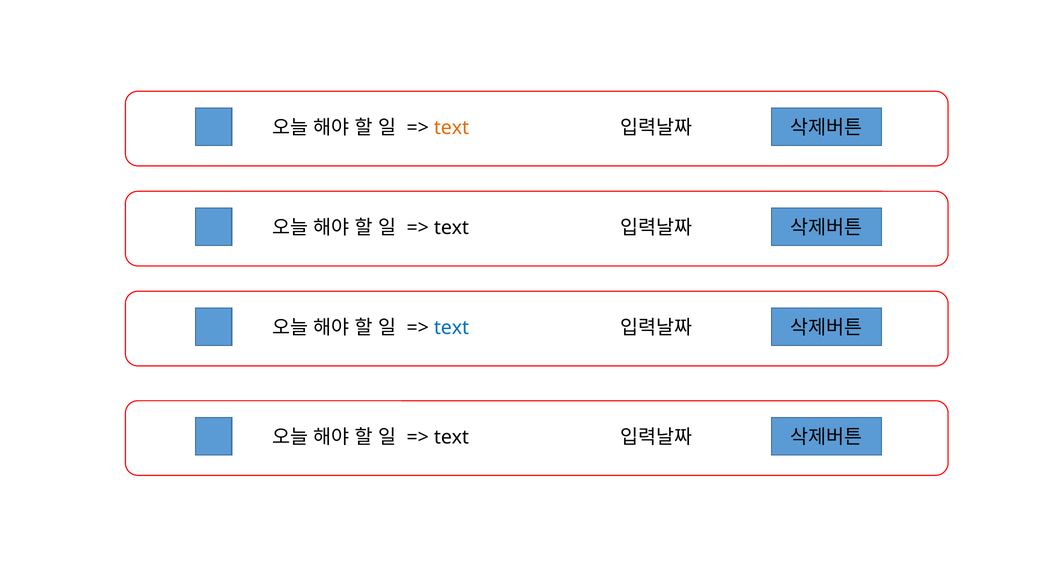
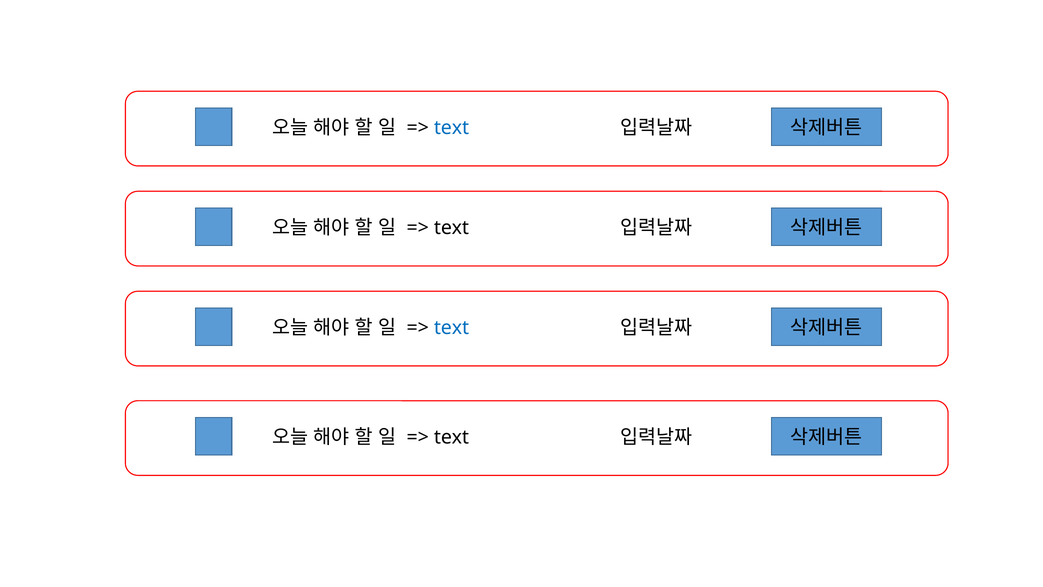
text colour: orange -> blue (452, 128)
